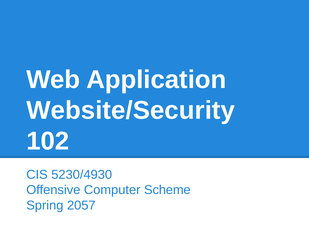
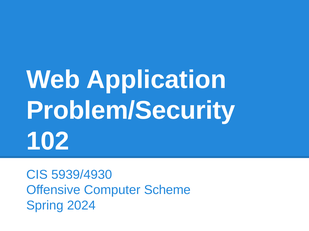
Website/Security: Website/Security -> Problem/Security (131, 111)
5230/4930: 5230/4930 -> 5939/4930 (82, 175)
2057: 2057 -> 2024 (81, 206)
